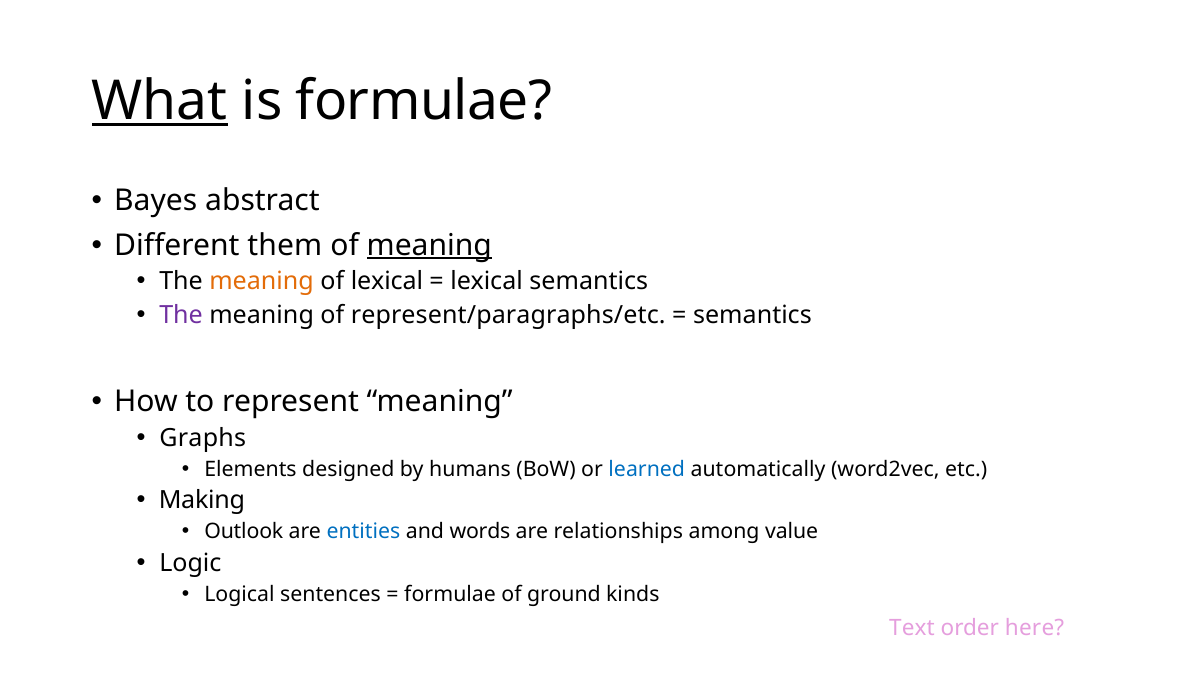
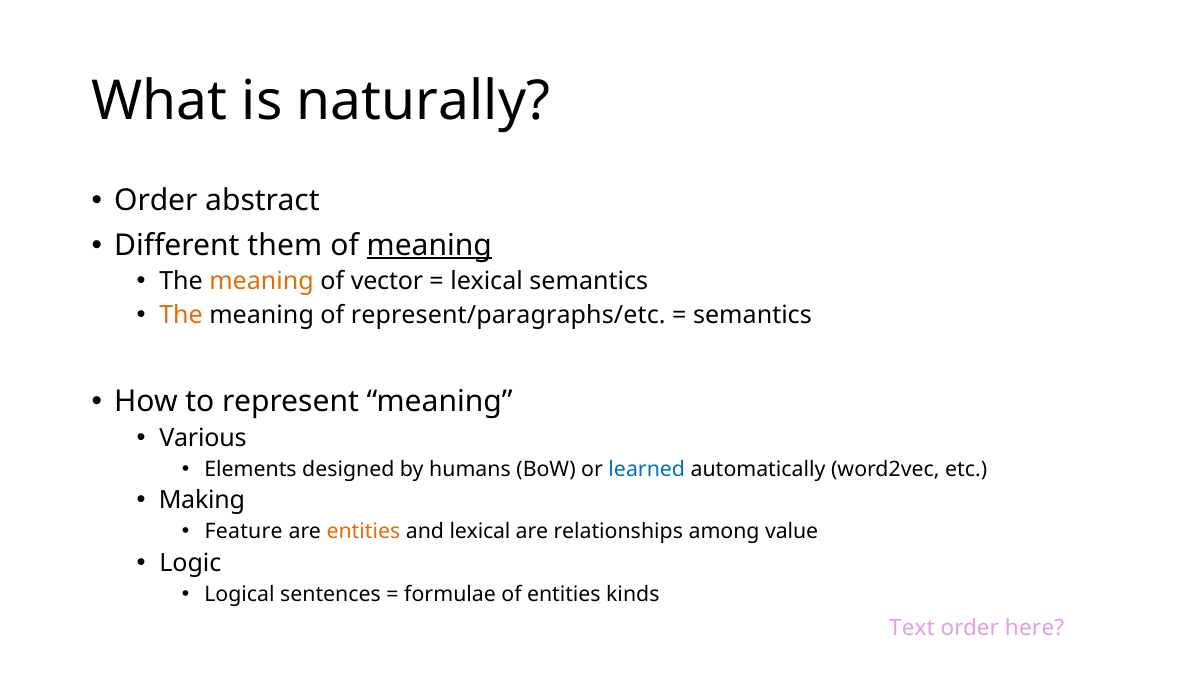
What underline: present -> none (160, 101)
is formulae: formulae -> naturally (424, 101)
Bayes: Bayes -> Order (156, 201)
of lexical: lexical -> vector (387, 282)
The colour: purple -> orange (181, 315)
Graphs: Graphs -> Various (203, 438)
Outlook: Outlook -> Feature (244, 532)
entities colour: blue -> orange (363, 532)
and words: words -> lexical (480, 532)
of ground: ground -> entities (564, 594)
